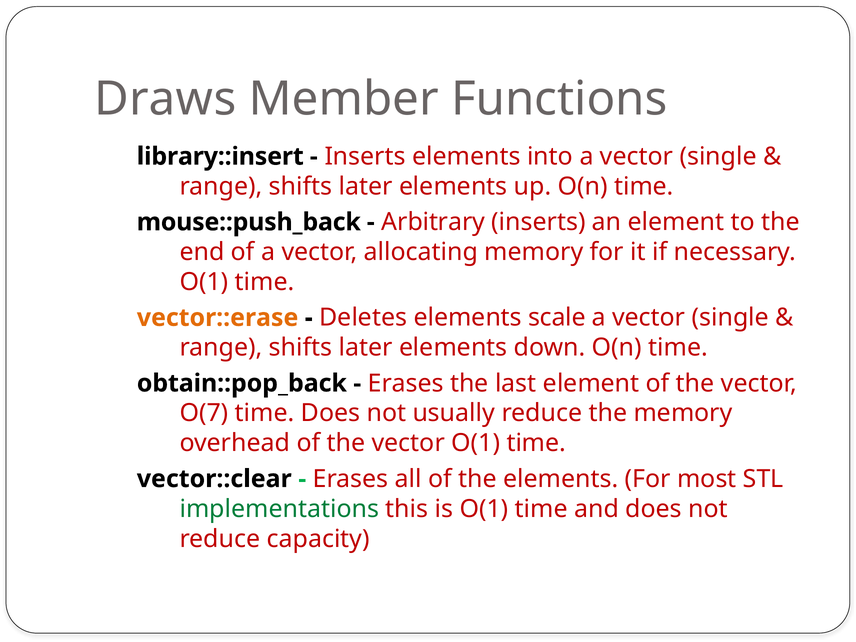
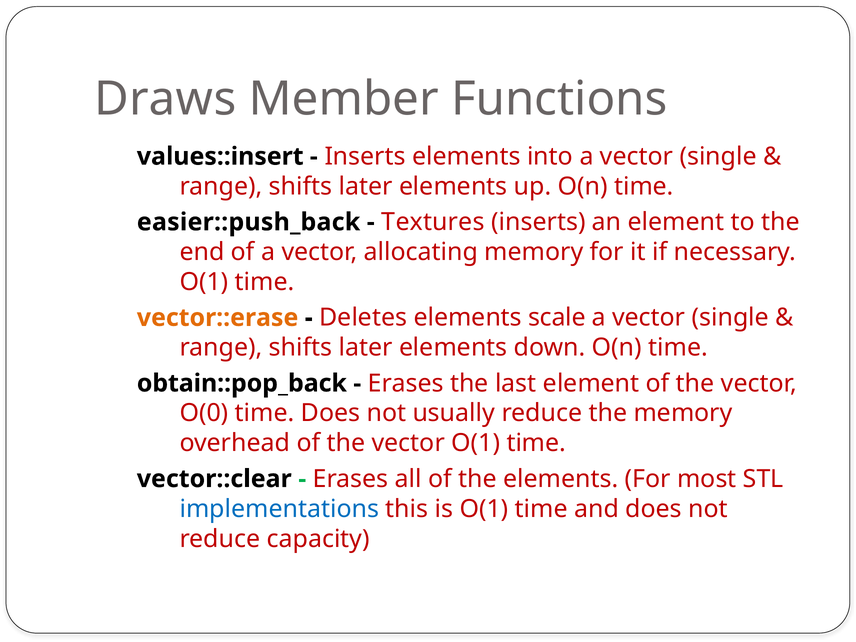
library::insert: library::insert -> values::insert (220, 156)
mouse::push_back: mouse::push_back -> easier::push_back (249, 222)
Arbitrary: Arbitrary -> Textures (433, 222)
O(7: O(7 -> O(0 (204, 413)
implementations colour: green -> blue (279, 509)
